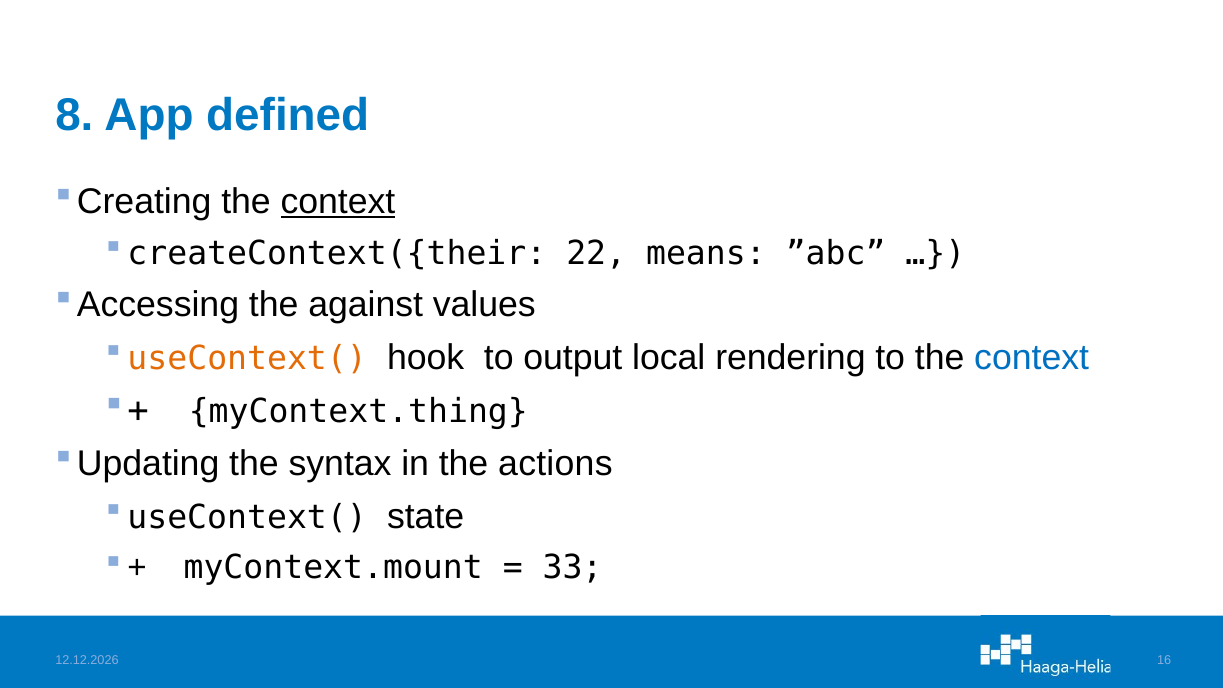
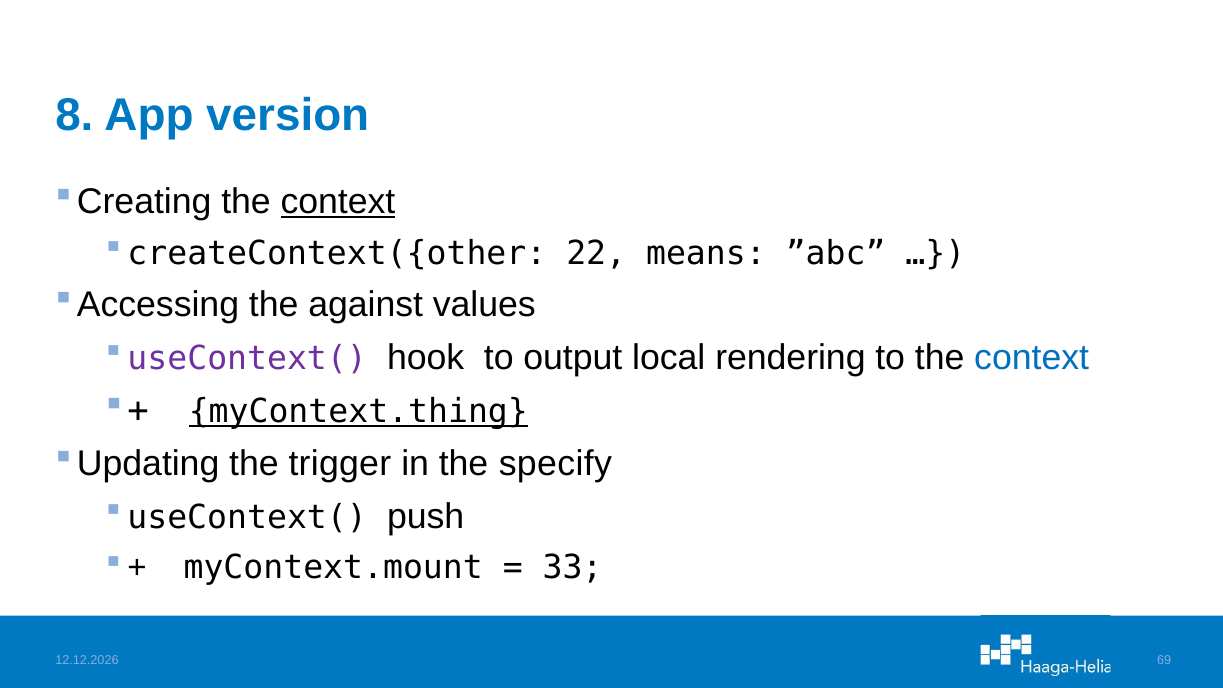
defined: defined -> version (288, 115)
createContext({their: createContext({their -> createContext({other (337, 253)
useContext( colour: orange -> purple (247, 358)
myContext.thing underline: none -> present (358, 411)
syntax: syntax -> trigger (340, 463)
actions: actions -> specify (555, 463)
state: state -> push (426, 516)
16: 16 -> 69 (1164, 661)
